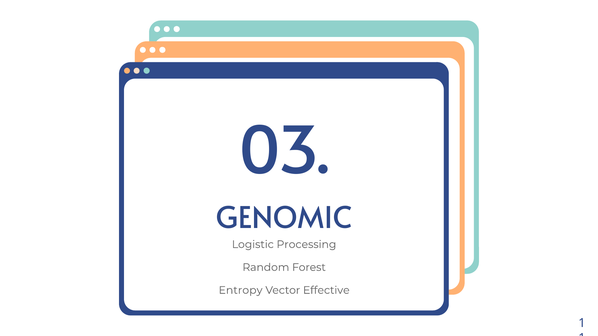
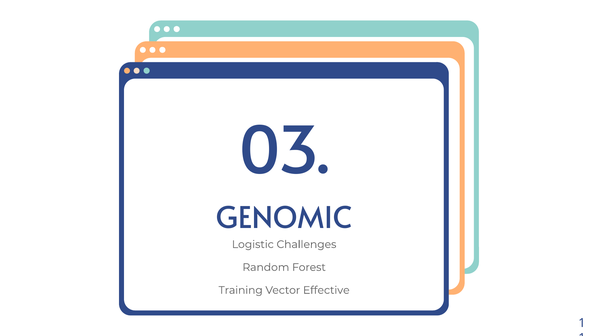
Processing: Processing -> Challenges (306, 245)
Entropy: Entropy -> Training (241, 291)
